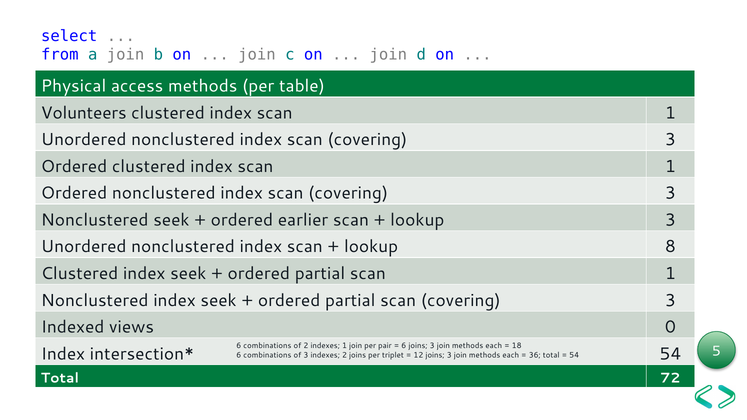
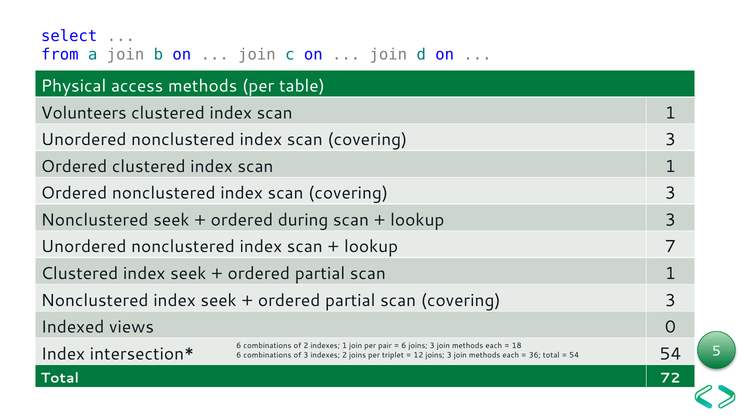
earlier: earlier -> during (303, 220)
8: 8 -> 7 (670, 247)
